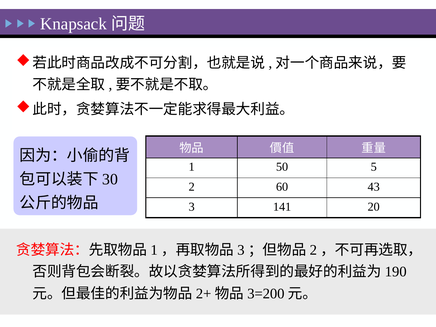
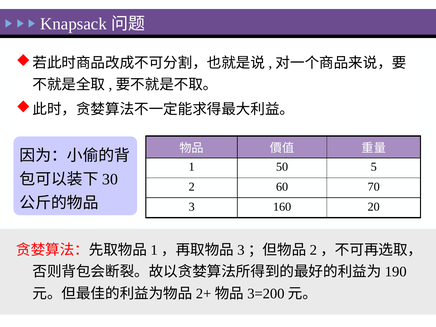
43: 43 -> 70 (374, 187)
141: 141 -> 160 (282, 207)
